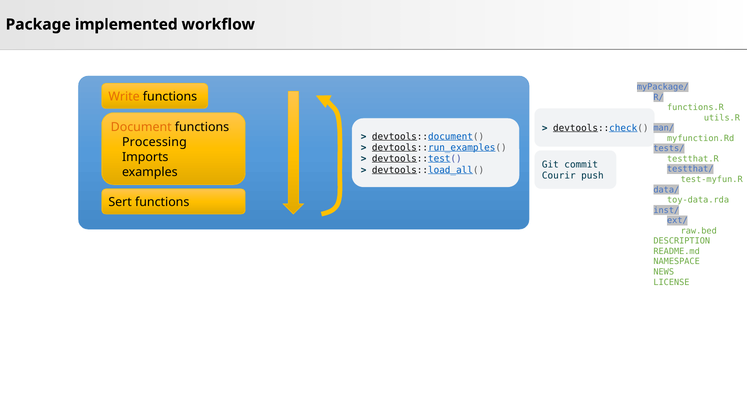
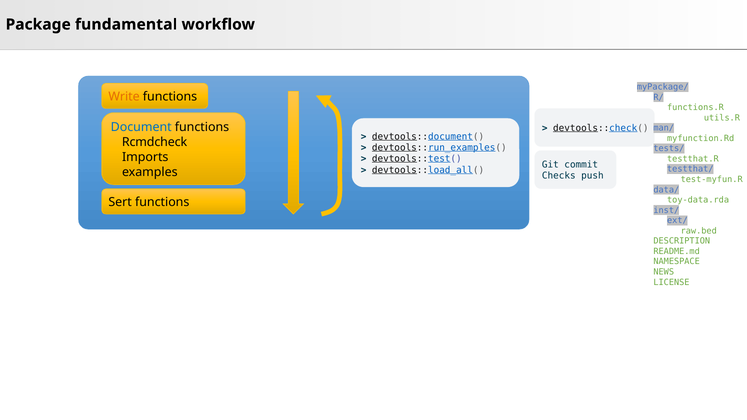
implemented: implemented -> fundamental (126, 24)
Document colour: orange -> blue (141, 127)
Processing: Processing -> Rcmdcheck (155, 142)
Courir: Courir -> Checks (559, 176)
